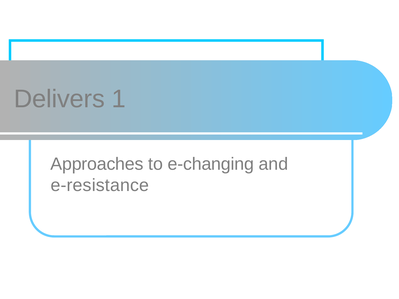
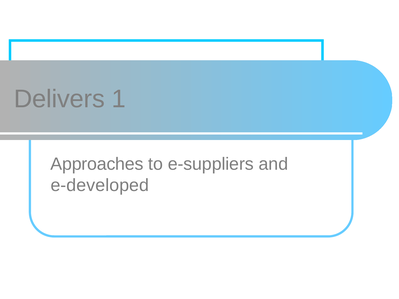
e-changing: e-changing -> e-suppliers (211, 164)
e-resistance: e-resistance -> e-developed (100, 185)
